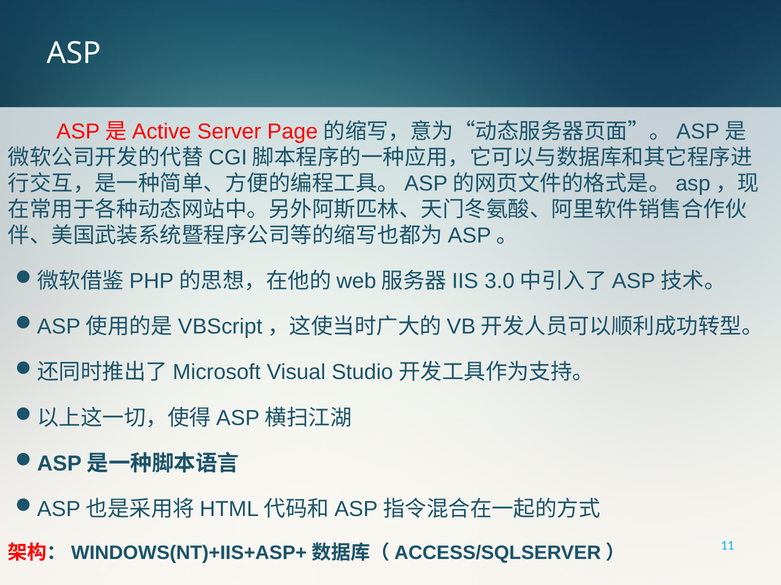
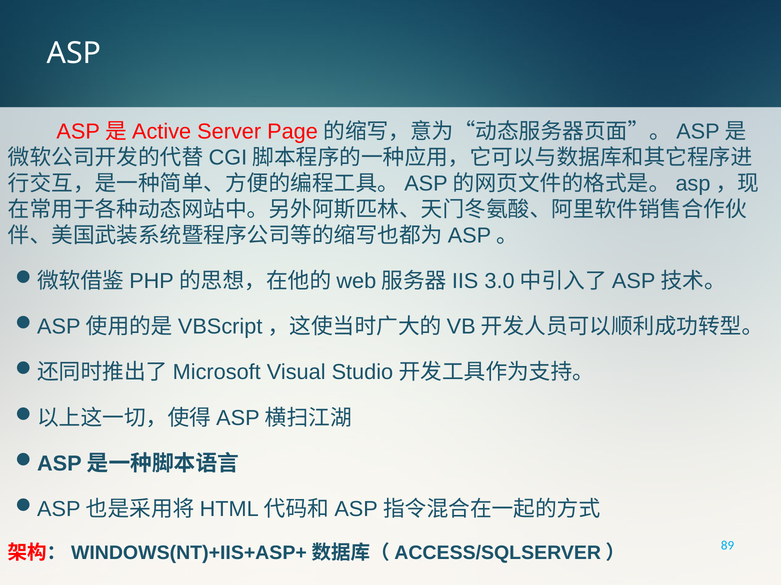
11: 11 -> 89 (728, 546)
